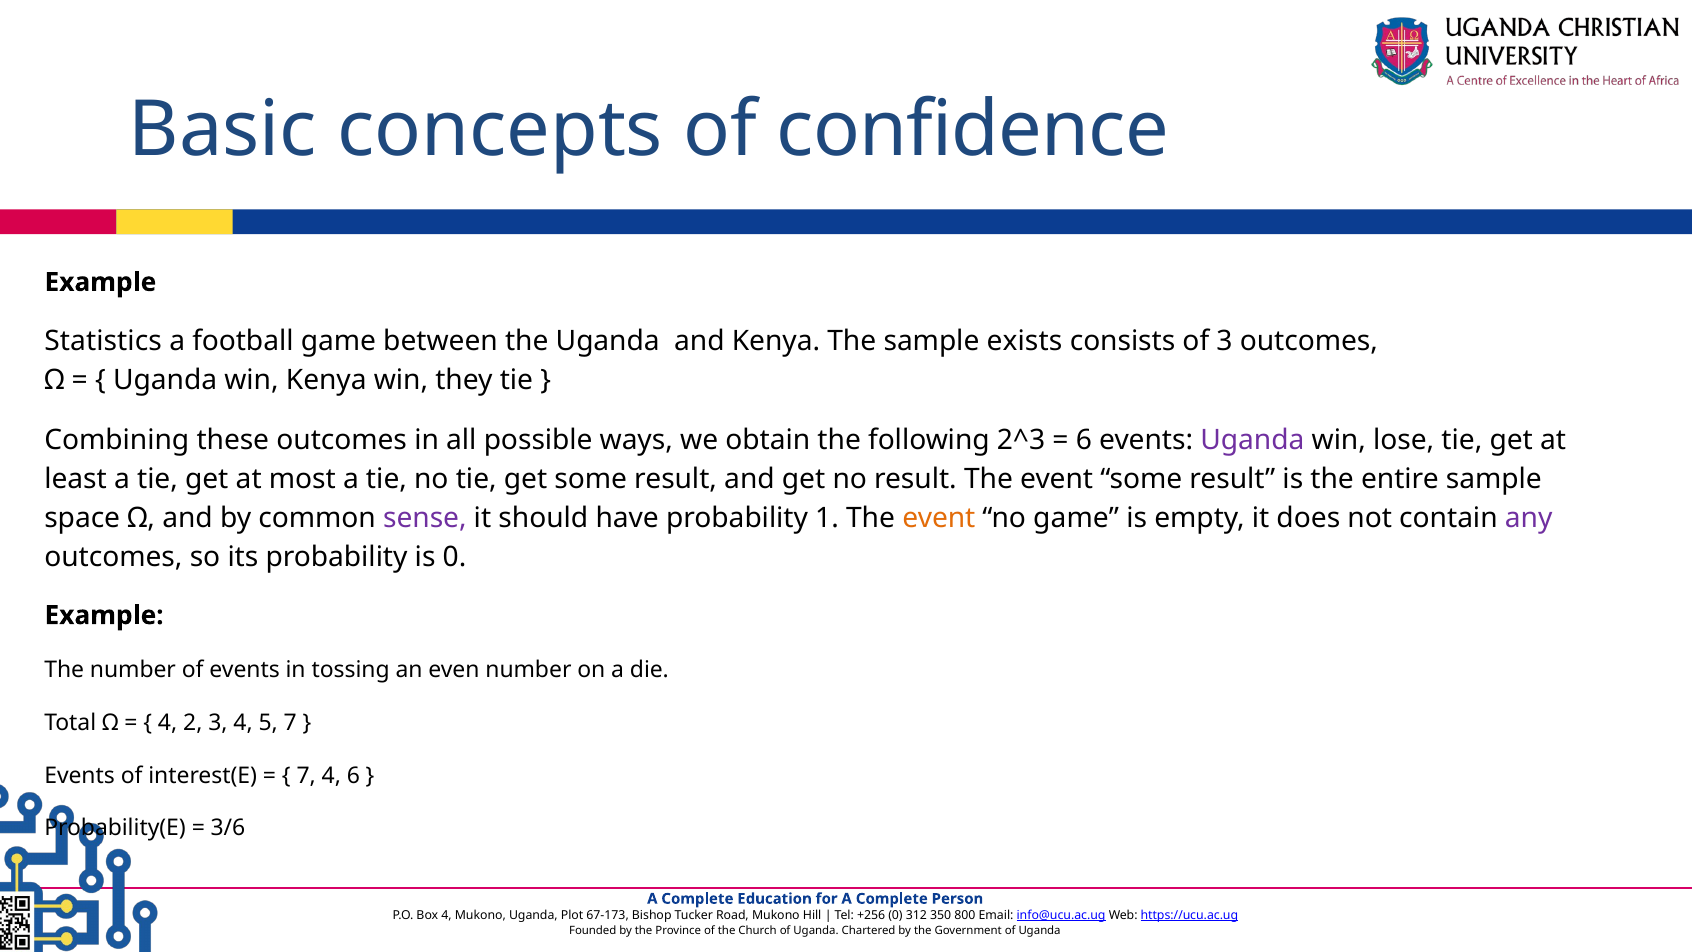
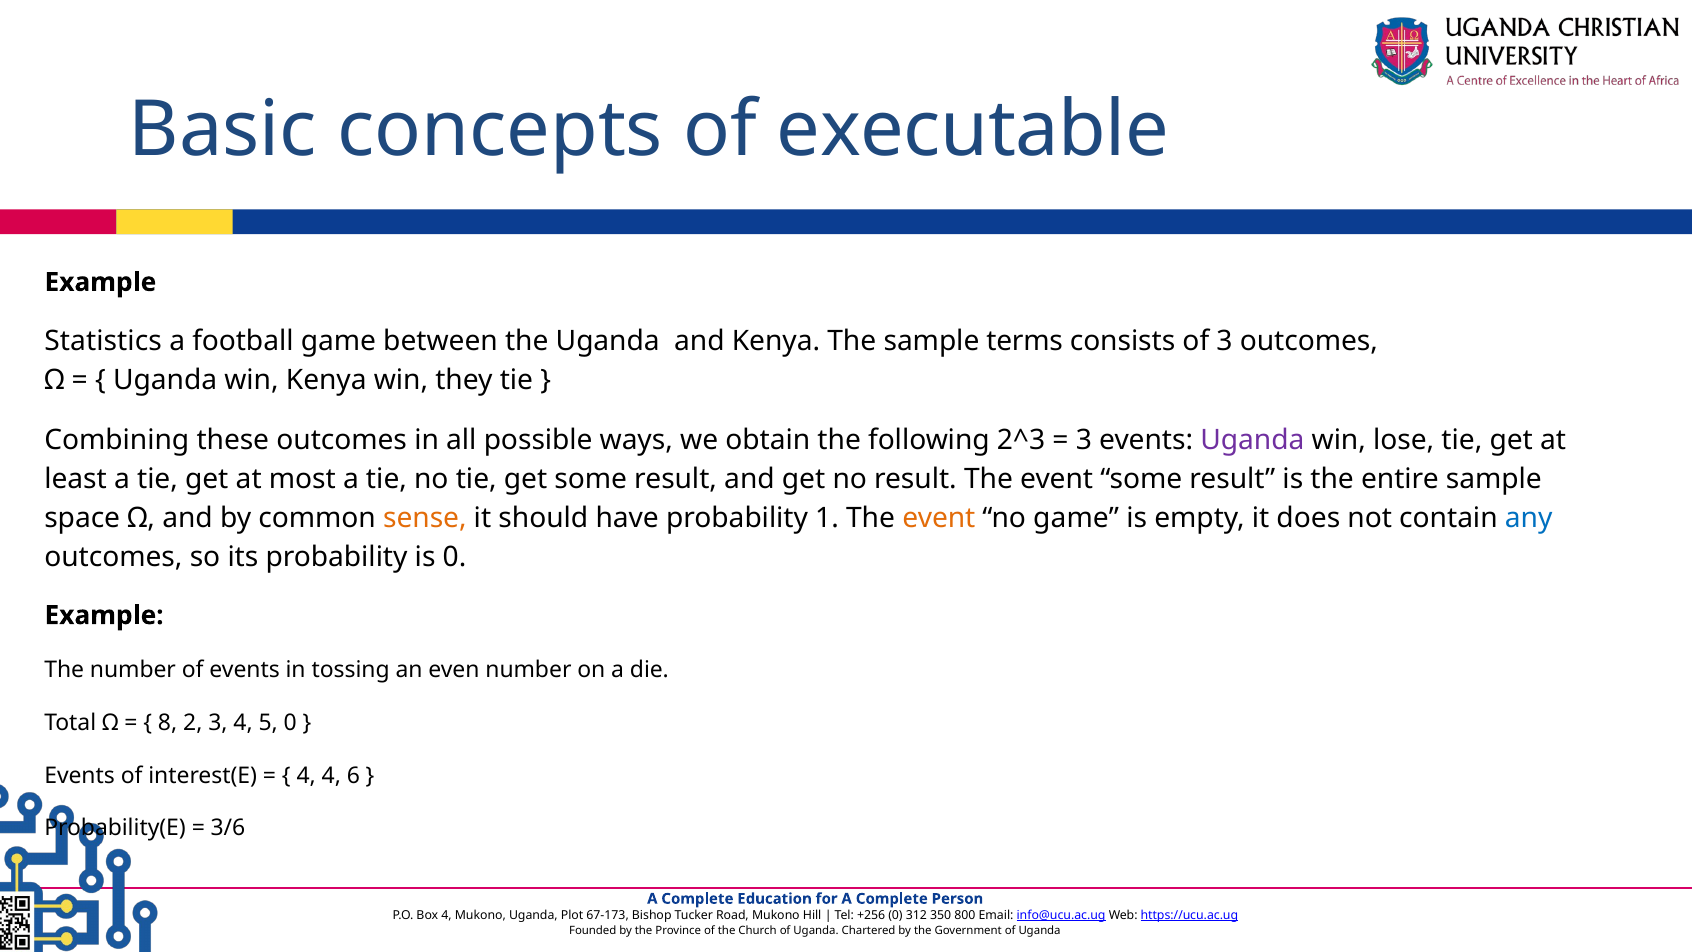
confidence: confidence -> executable (973, 129)
exists: exists -> terms (1025, 341)
6: 6 -> 3 (1084, 440)
sense colour: purple -> orange (425, 518)
any colour: purple -> blue (1529, 518)
4: 4 -> 8 (168, 723)
5 7: 7 -> 0 (290, 723)
7: 7 -> 4 (306, 775)
